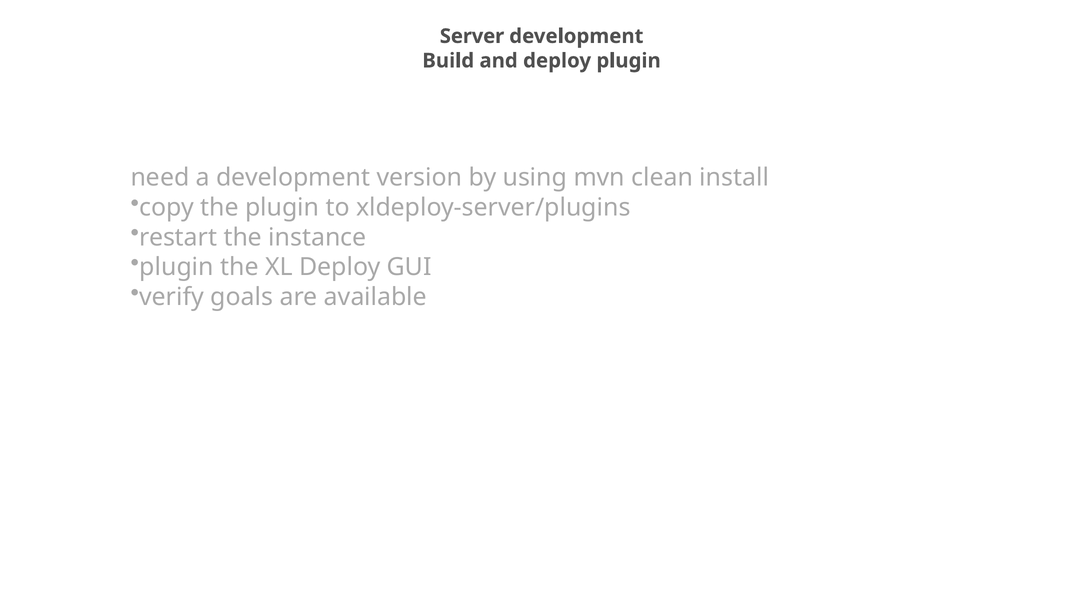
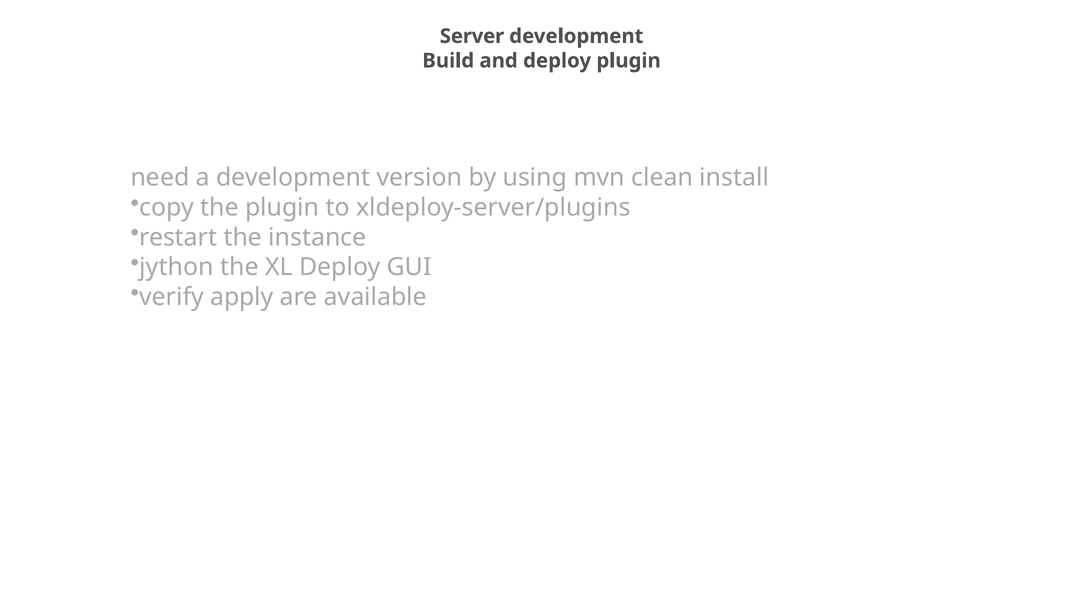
plugin: plugin -> jython (177, 267)
goals: goals -> apply (242, 297)
